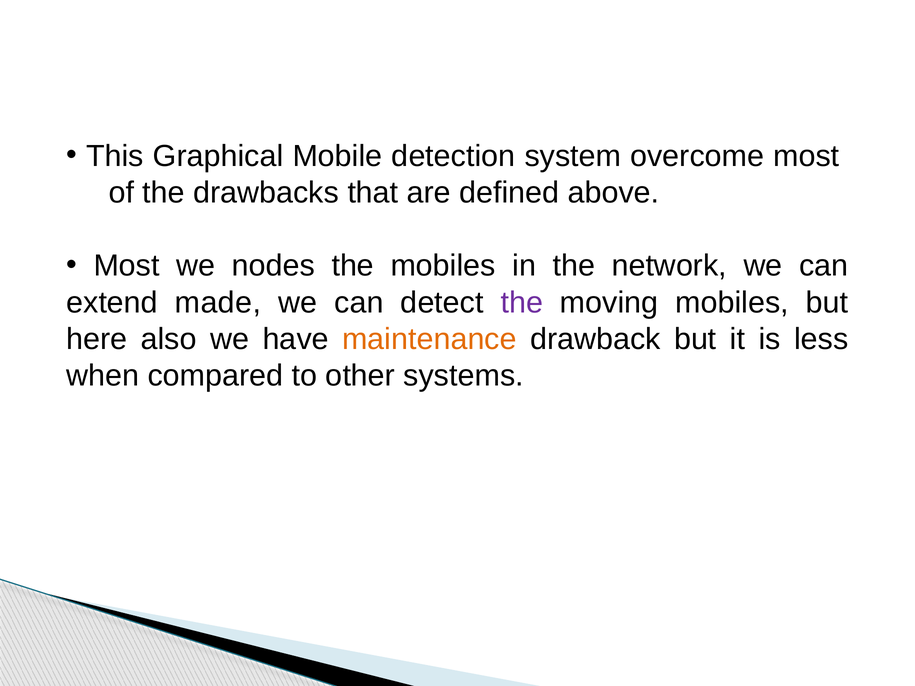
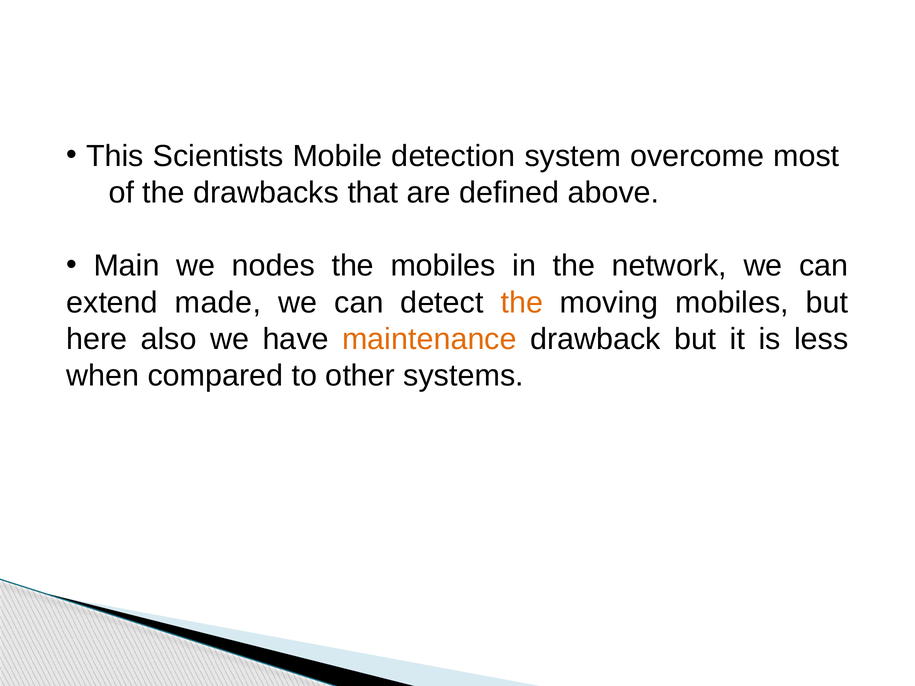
Graphical: Graphical -> Scientists (218, 156)
Most: Most -> Main (127, 266)
the colour: purple -> orange (522, 303)
